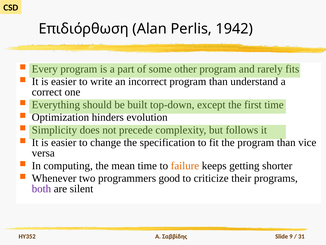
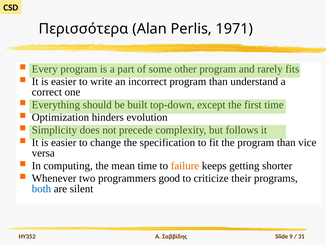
Επιδιόρθωση: Επιδιόρθωση -> Περισσότερα (84, 29)
1942: 1942 -> 1971 (234, 29)
both colour: purple -> blue (41, 188)
